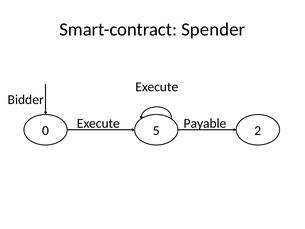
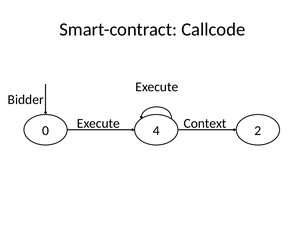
Spender: Spender -> Callcode (213, 30)
Payable: Payable -> Context (205, 123)
5: 5 -> 4 (156, 131)
